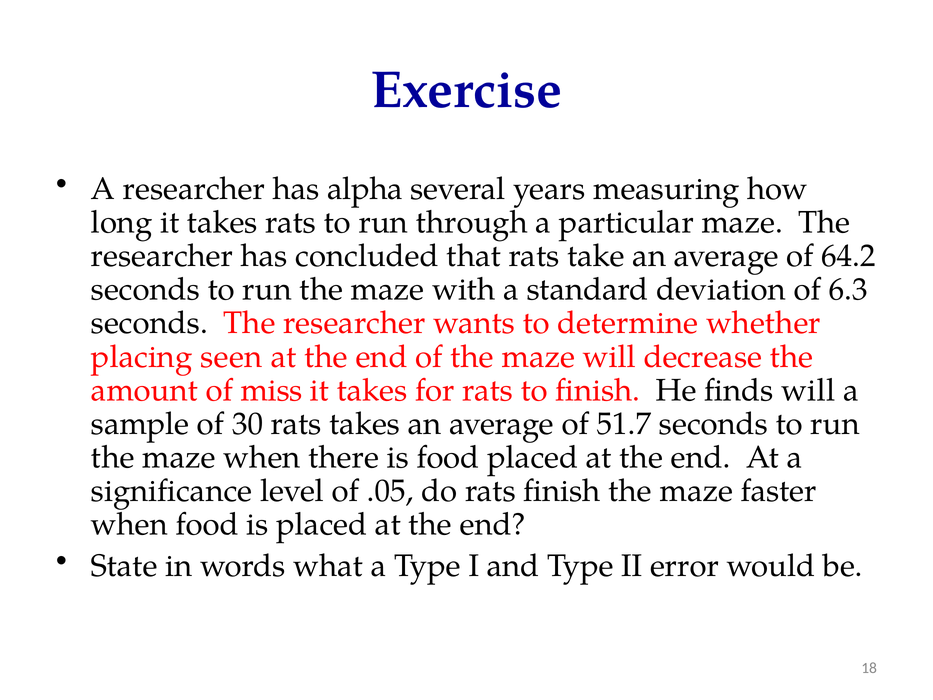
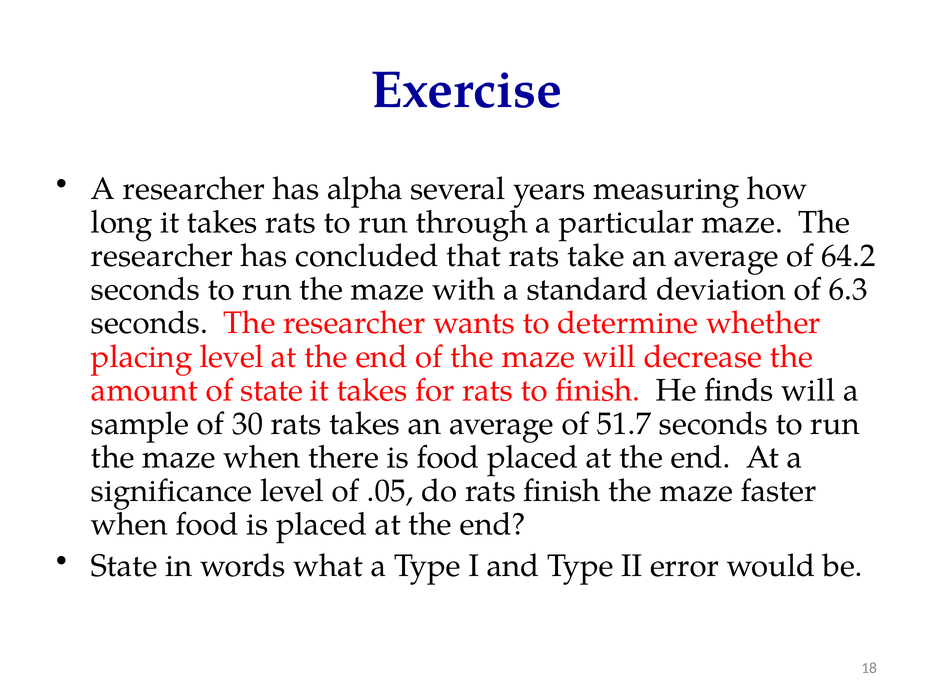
placing seen: seen -> level (232, 357)
of miss: miss -> state (272, 390)
